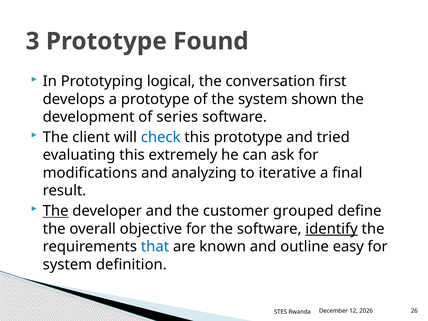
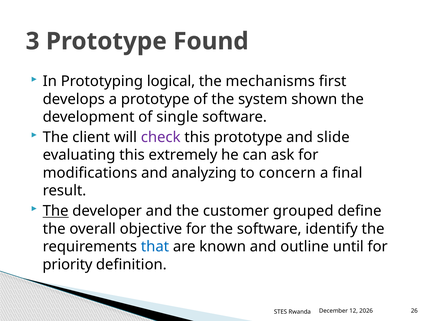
conversation: conversation -> mechanisms (270, 81)
series: series -> single (177, 117)
check colour: blue -> purple (161, 137)
tried: tried -> slide (333, 137)
iterative: iterative -> concern (287, 173)
identify underline: present -> none (332, 229)
easy: easy -> until (348, 247)
system: system -> priority (67, 264)
